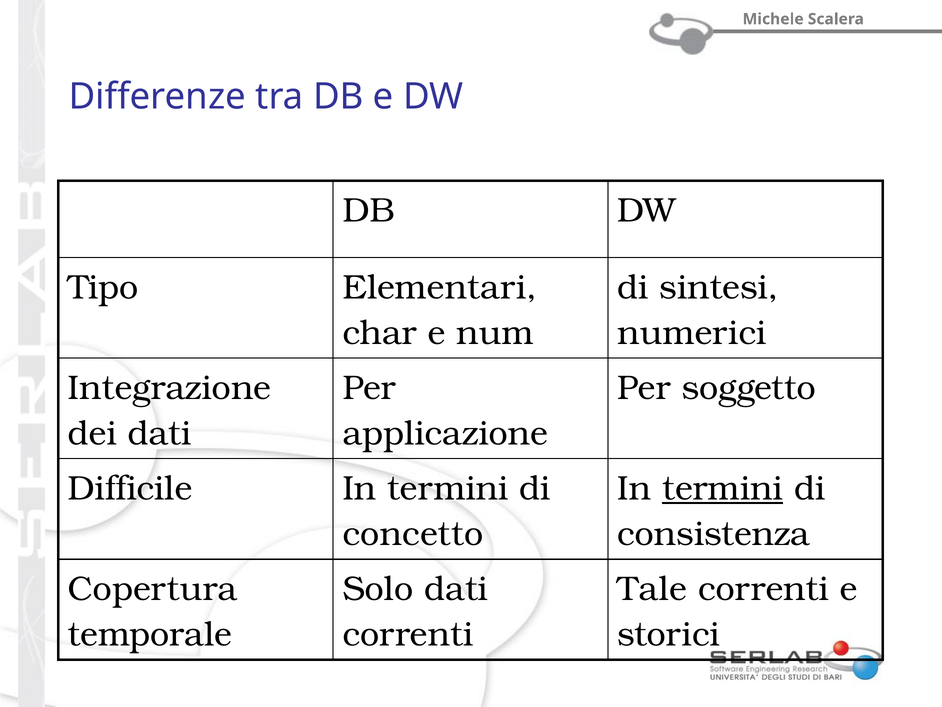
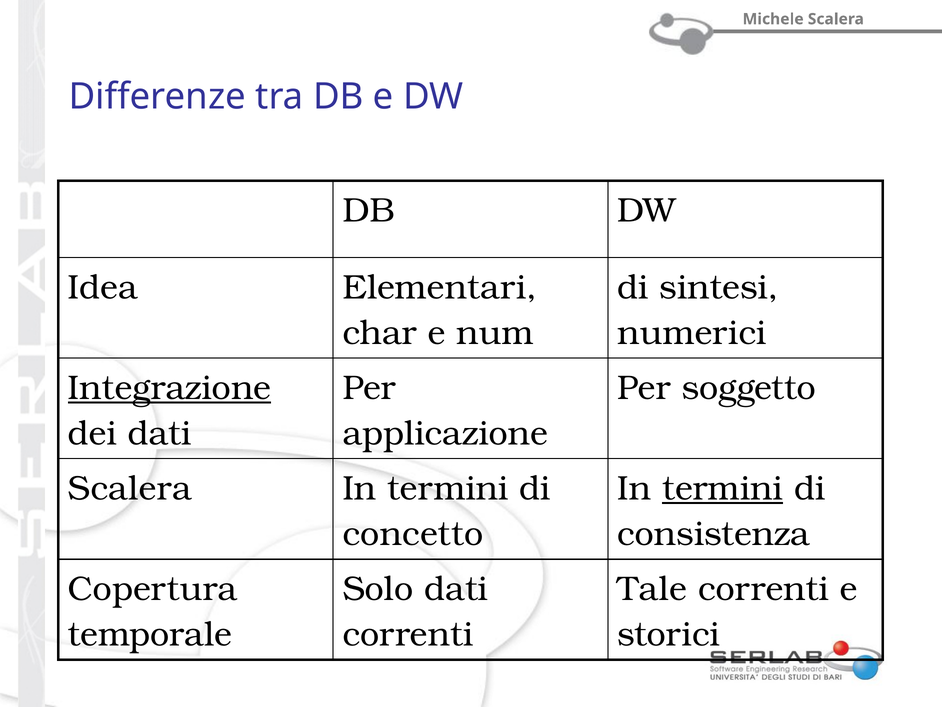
Tipo: Tipo -> Idea (103, 287)
Integrazione underline: none -> present (169, 388)
Difficile: Difficile -> Scalera (130, 488)
